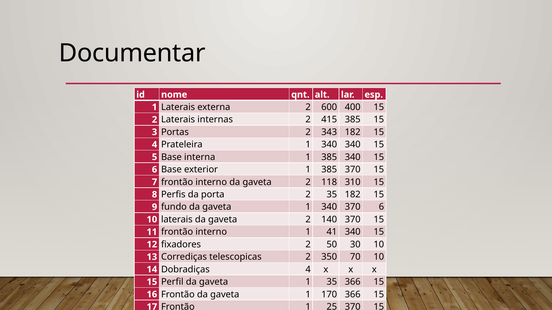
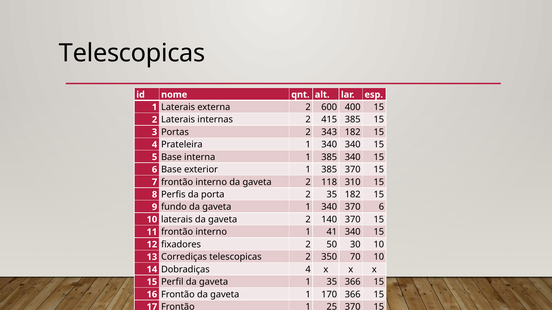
Documentar: Documentar -> Telescopicas (132, 53)
